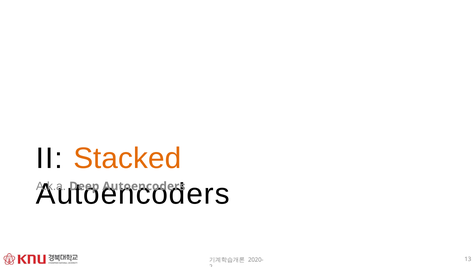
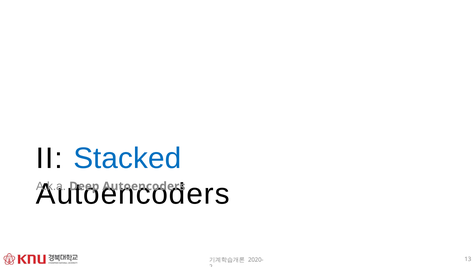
Stacked colour: orange -> blue (127, 159)
